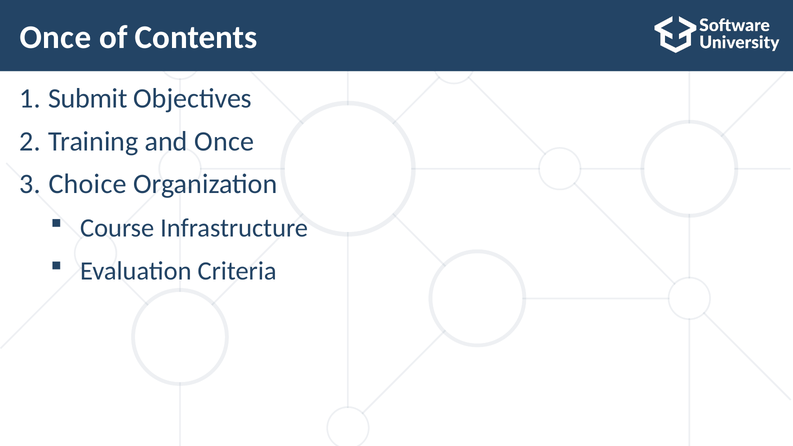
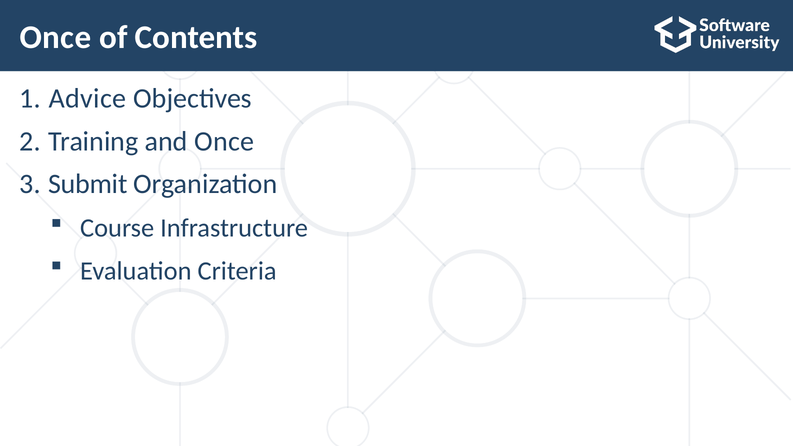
Submit: Submit -> Advice (88, 98)
Choice: Choice -> Submit (88, 184)
